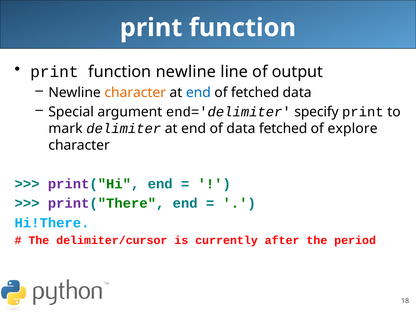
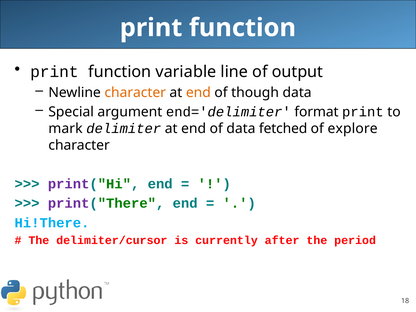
function newline: newline -> variable (186, 72)
end colour: blue -> orange (198, 92)
of fetched: fetched -> though (255, 92)
specify: specify -> format (316, 112)
